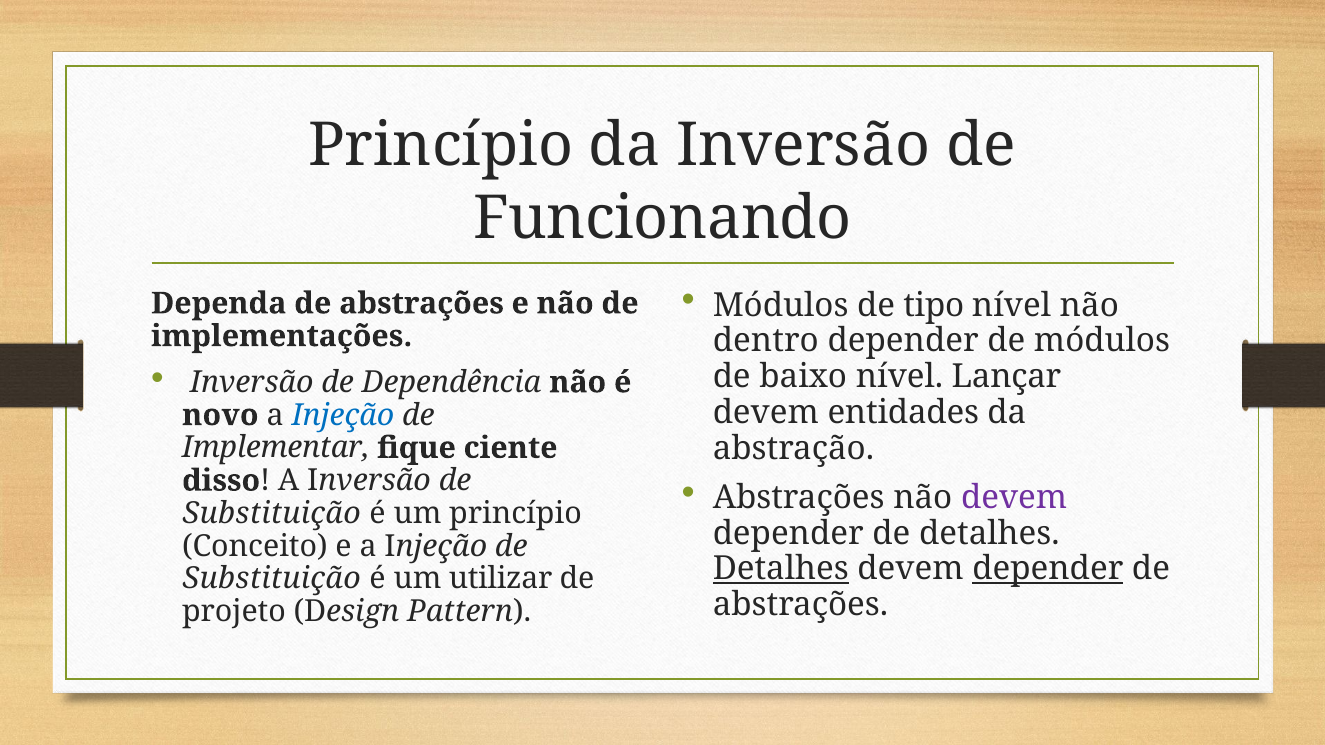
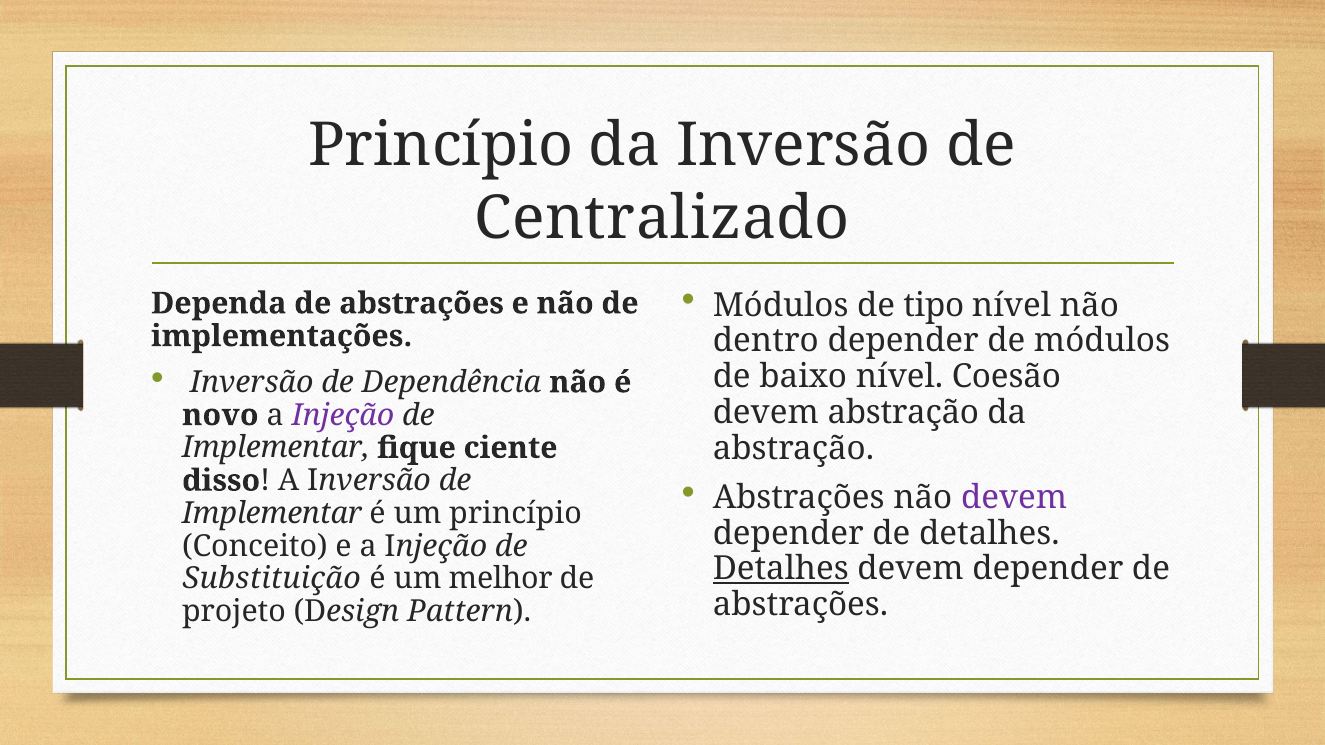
Funcionando: Funcionando -> Centralizado (662, 218)
Lançar: Lançar -> Coesão (1006, 377)
devem entidades: entidades -> abstração (903, 413)
Injeção colour: blue -> purple (343, 415)
Substituição: Substituição -> Implementar (272, 514)
depender underline: present -> none (1048, 569)
utilizar: utilizar -> melhor (501, 579)
